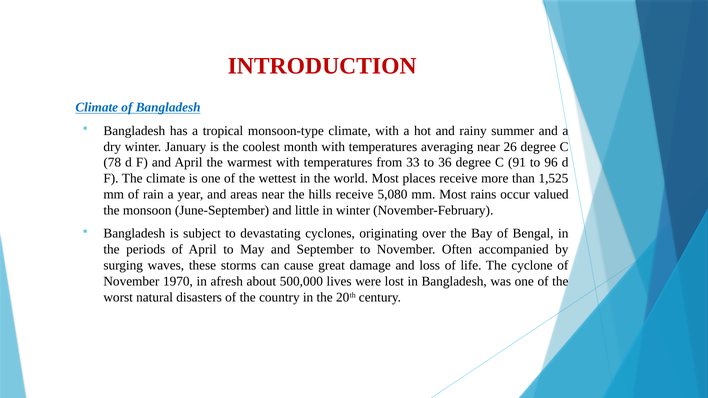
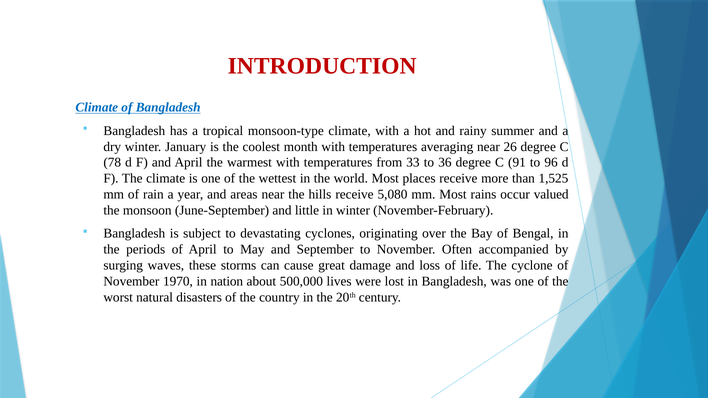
afresh: afresh -> nation (227, 282)
